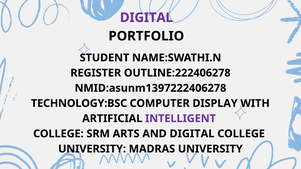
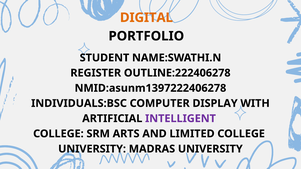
DIGITAL colour: purple -> orange (146, 18)
TECHNOLOGY:BSC: TECHNOLOGY:BSC -> INDIVIDUALS:BSC (79, 104)
AND DIGITAL: DIGITAL -> LIMITED (192, 134)
